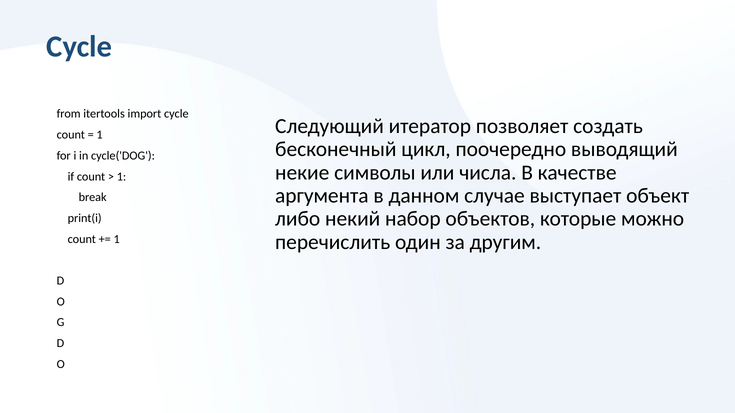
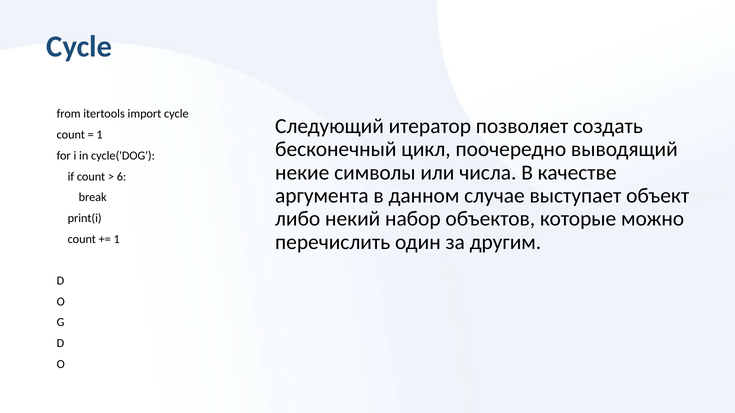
1: 1 -> 6 (122, 177)
